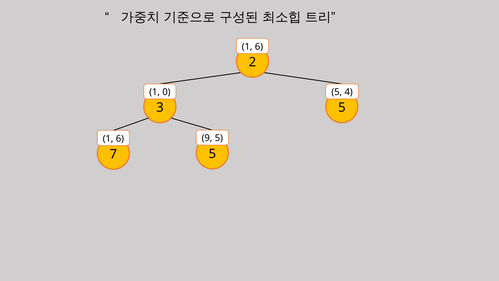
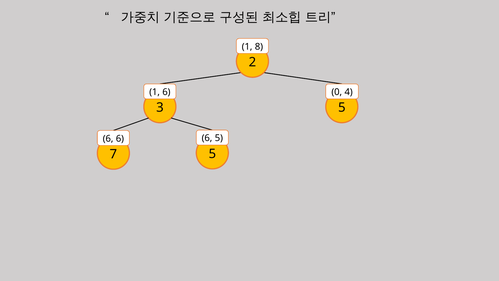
6: 6 -> 8 (259, 47)
1 0: 0 -> 6 (166, 92)
5: 5 -> 0 (337, 92)
9: 9 -> 6 (207, 138)
1: 1 -> 6 (108, 138)
